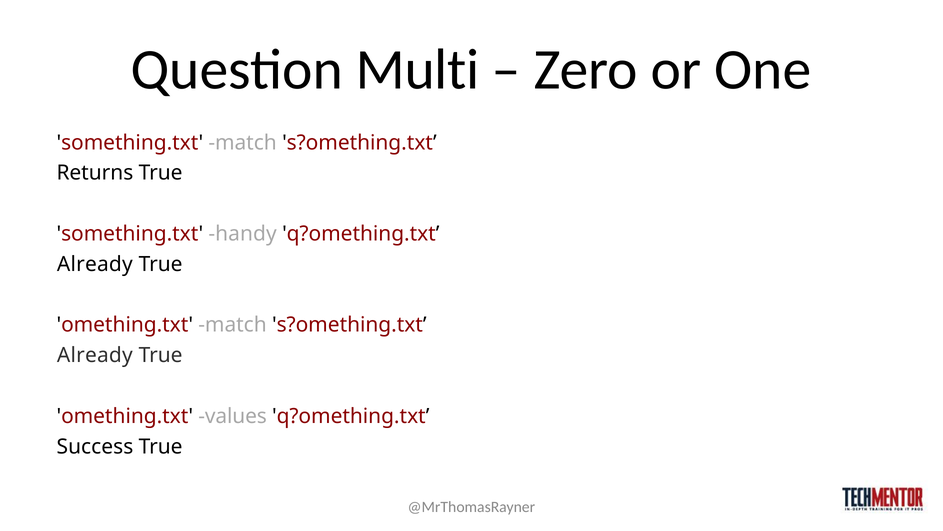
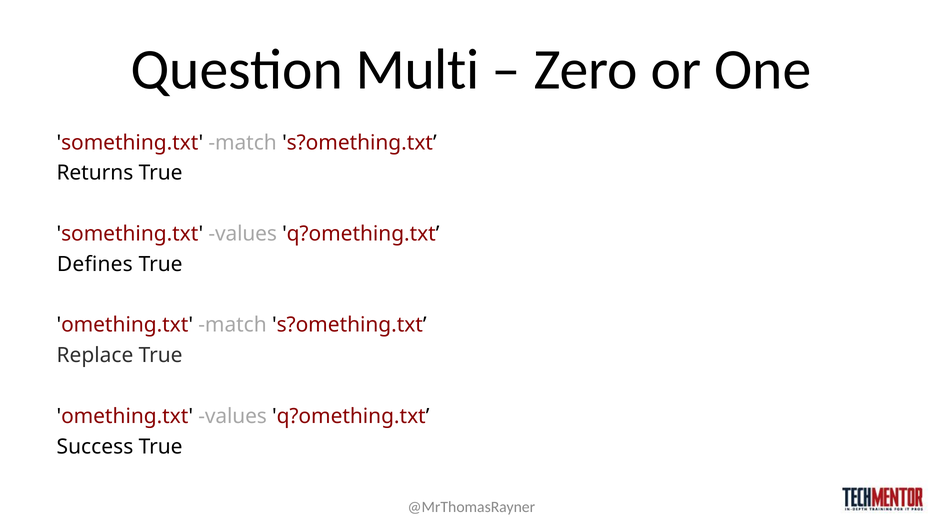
something.txt handy: handy -> values (243, 234)
Already: Already -> Defines (95, 264)
Already: Already -> Replace (95, 355)
